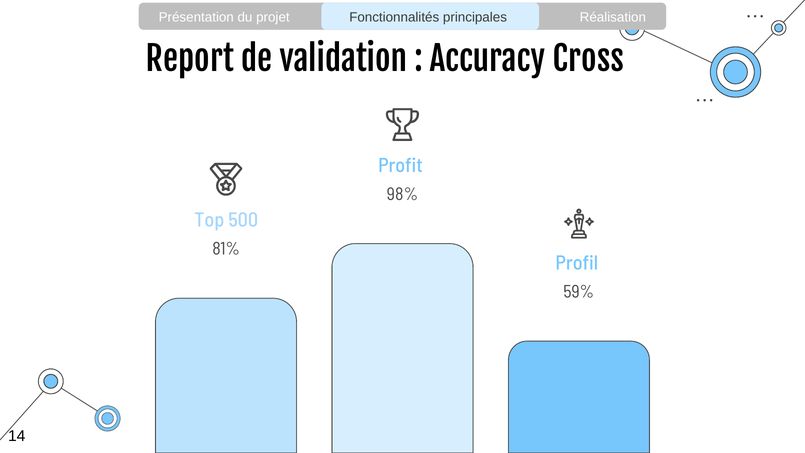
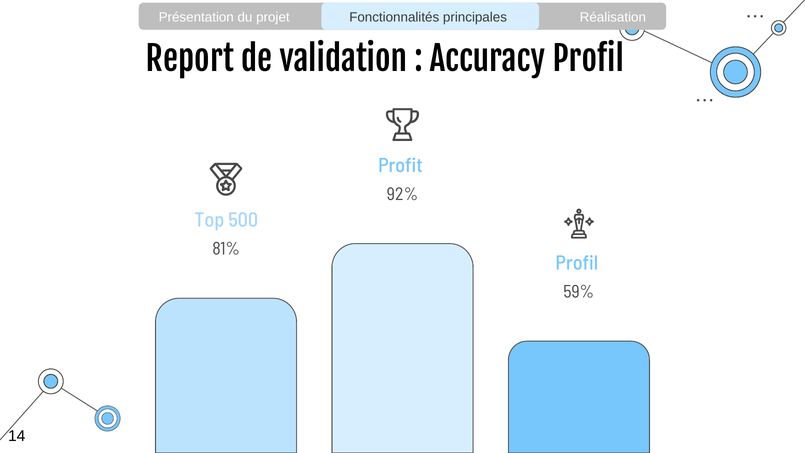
Accuracy Cross: Cross -> Profil (588, 60)
98%: 98% -> 92% (402, 194)
